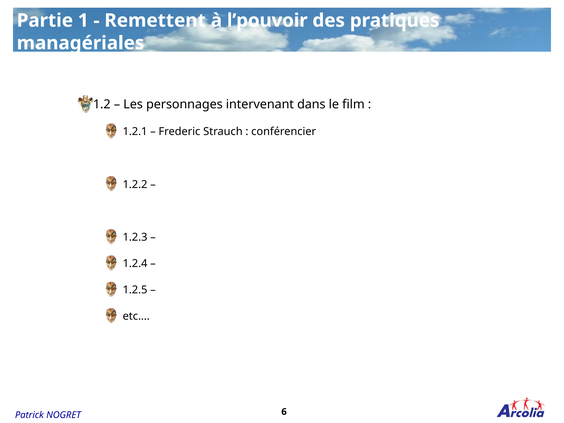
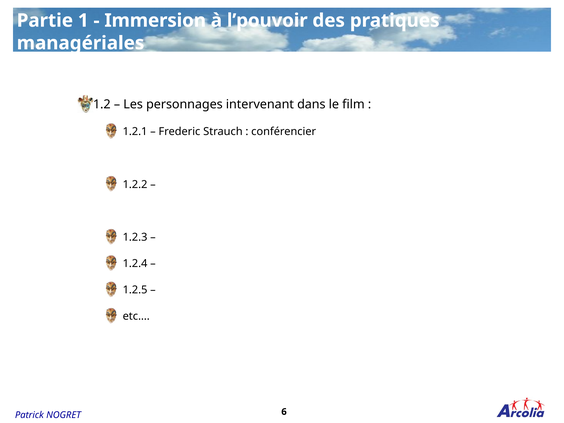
Remettent: Remettent -> Immersion (155, 21)
